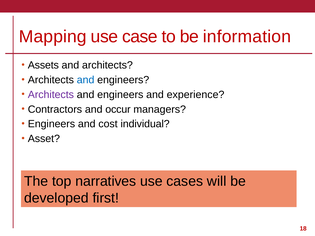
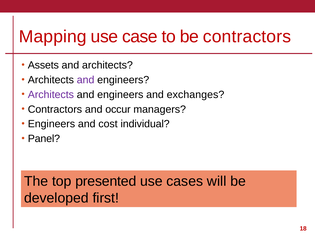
be information: information -> contractors (247, 37)
and colour: blue -> purple (86, 80)
experience: experience -> exchanges (196, 95)
Asset: Asset -> Panel (44, 139)
narratives: narratives -> presented (106, 182)
